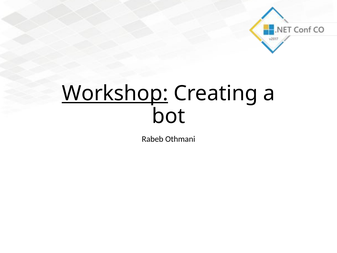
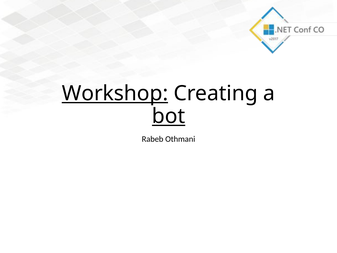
bot underline: none -> present (169, 116)
